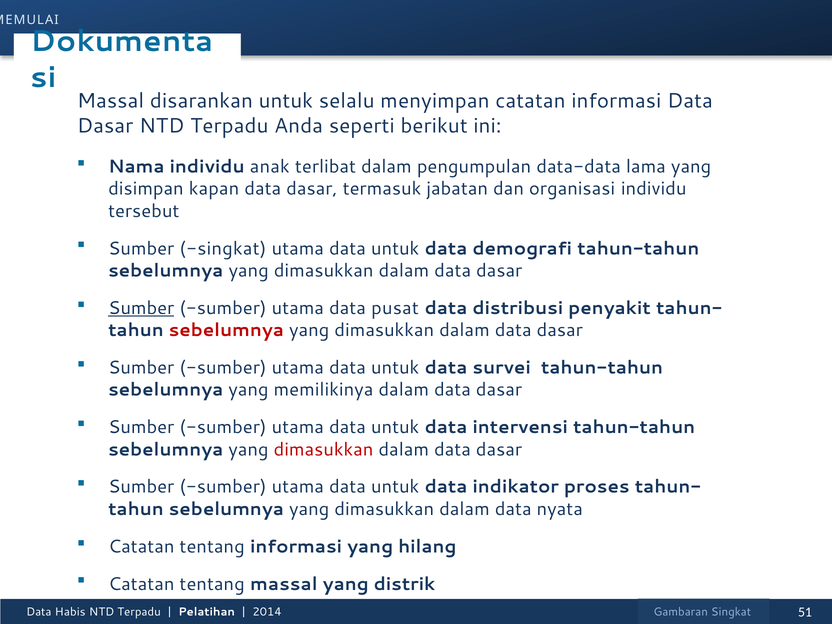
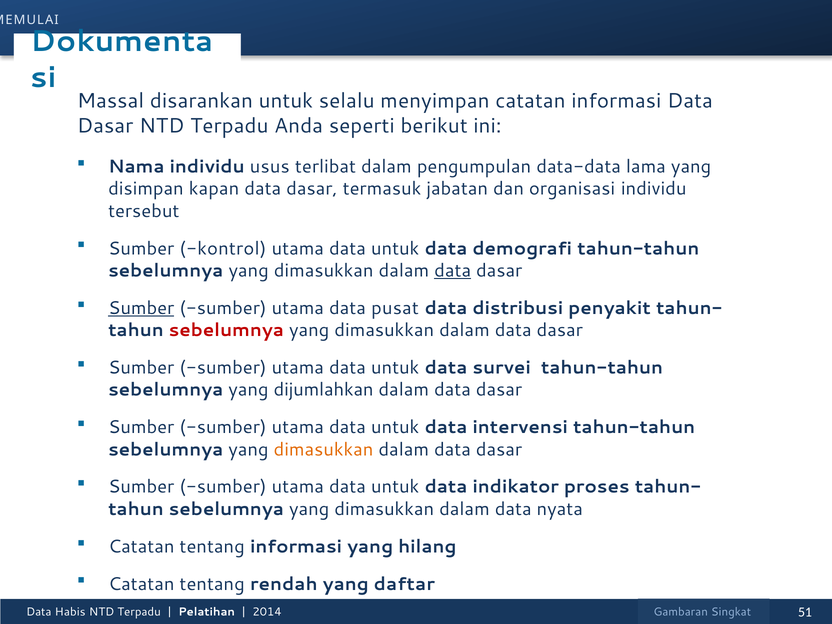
anak: anak -> usus (270, 167)
Sumber singkat: singkat -> kontrol (223, 248)
data underline: none -> present (453, 271)
memilikinya: memilikinya -> dijumlahkan (324, 390)
dimasukkan colour: red -> orange (324, 449)
tentang massal: massal -> rendah (284, 584)
distrik: distrik -> daftar (404, 584)
